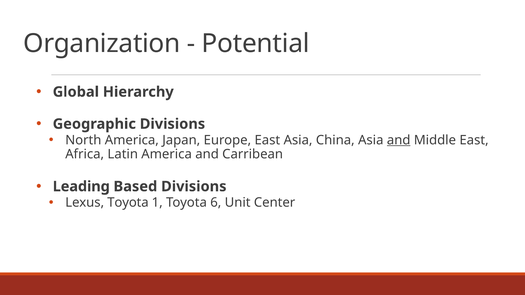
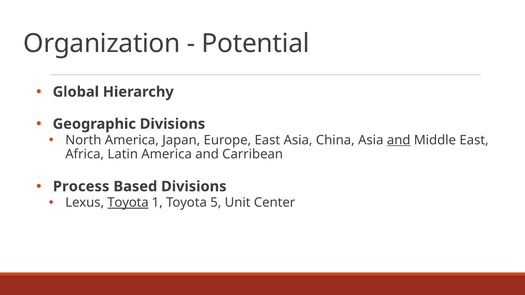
Leading: Leading -> Process (81, 187)
Toyota underline: none -> present (128, 203)
6: 6 -> 5 (216, 203)
